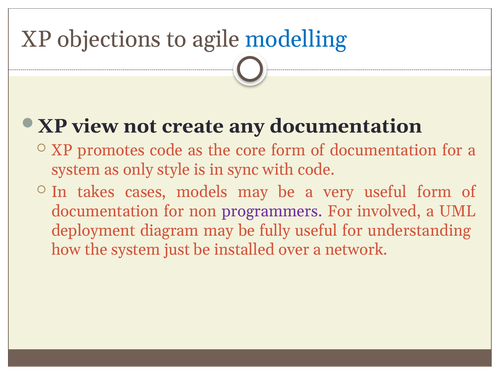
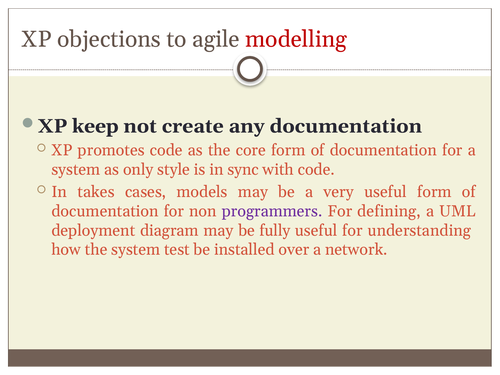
modelling colour: blue -> red (296, 39)
view: view -> keep (95, 126)
involved: involved -> defining (389, 211)
just: just -> test (177, 250)
